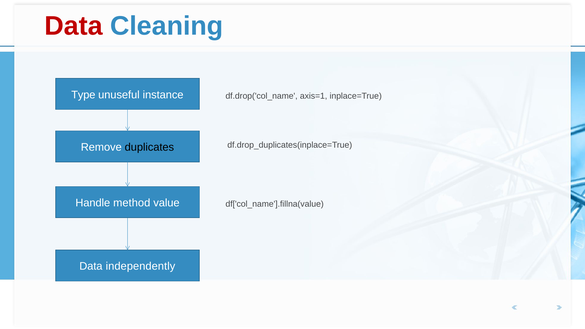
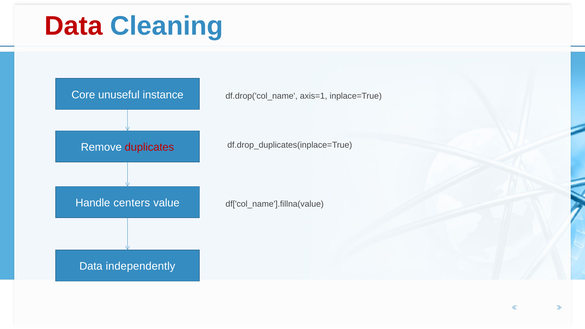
Type: Type -> Core (83, 95)
duplicates colour: black -> red (149, 147)
method: method -> centers (132, 203)
